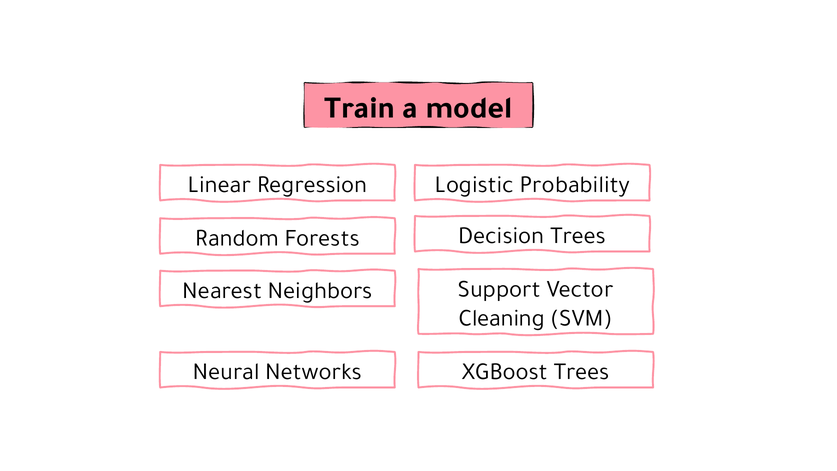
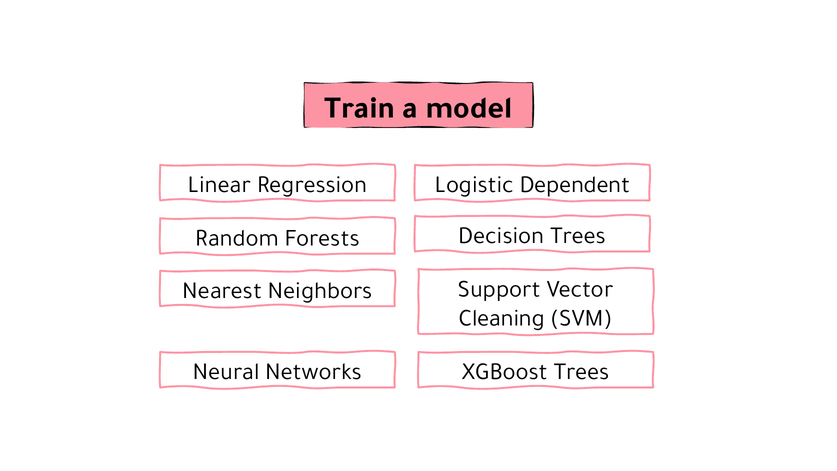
Probability: Probability -> Dependent (575, 184)
